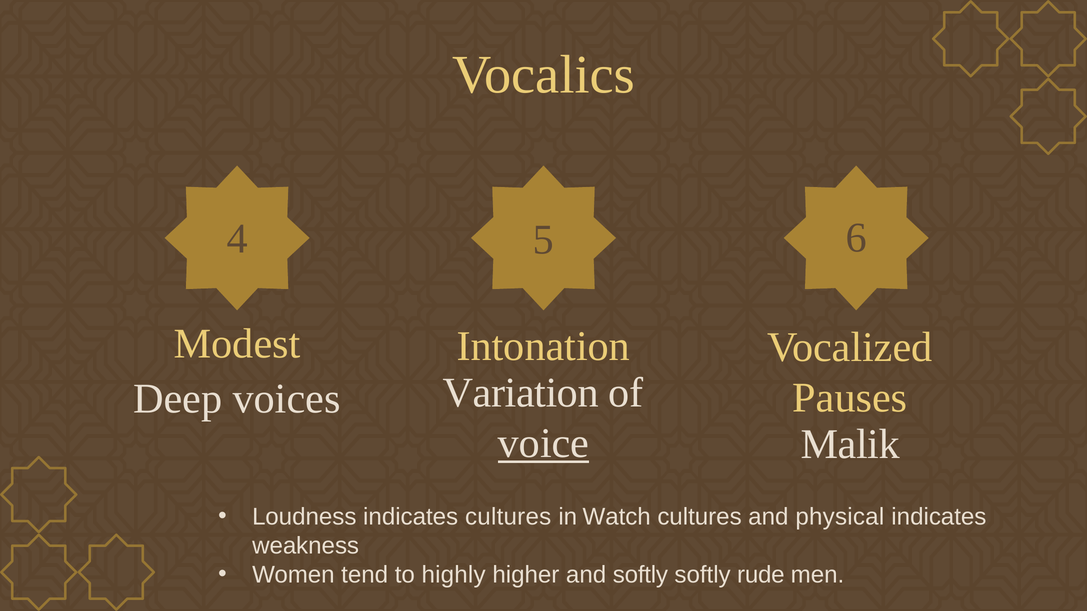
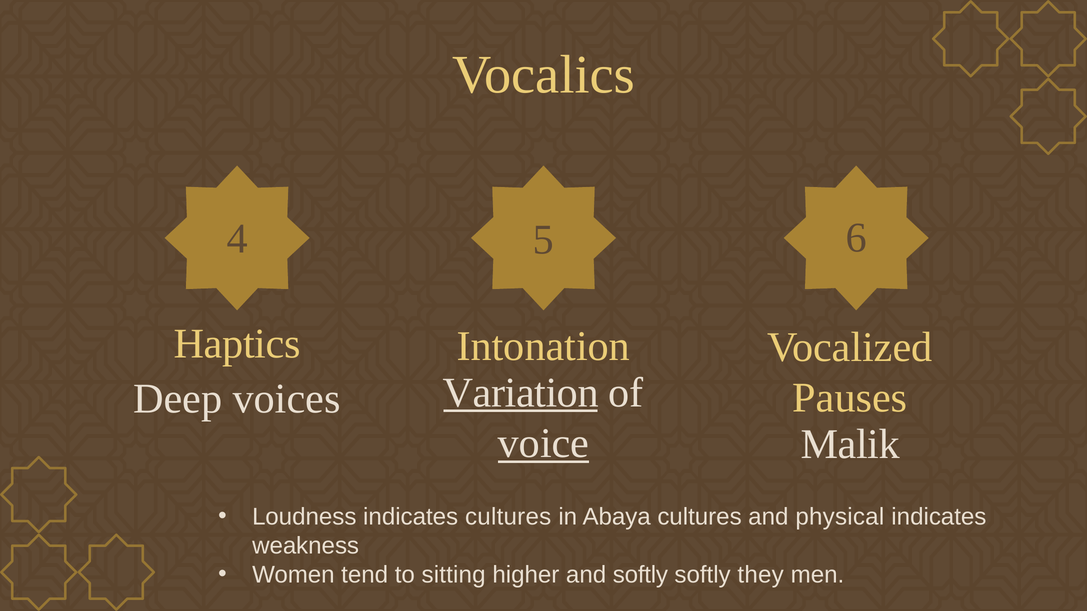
Modest: Modest -> Haptics (237, 344)
Variation underline: none -> present (521, 393)
Watch: Watch -> Abaya (617, 517)
highly: highly -> sitting (454, 575)
rude: rude -> they (761, 575)
